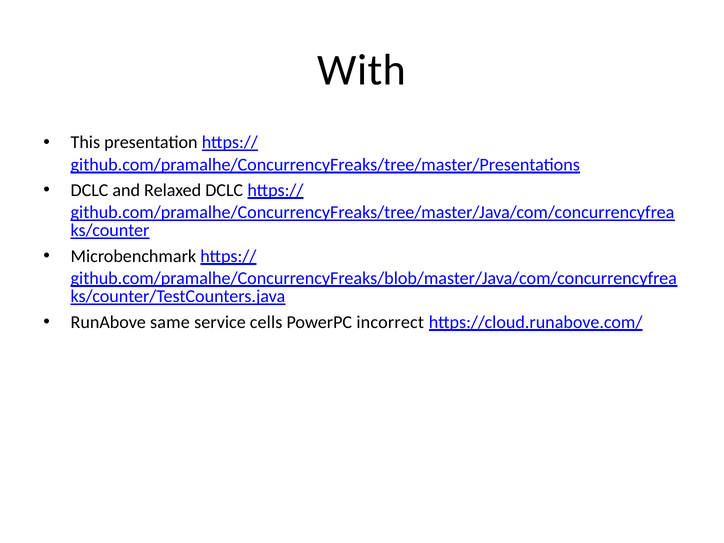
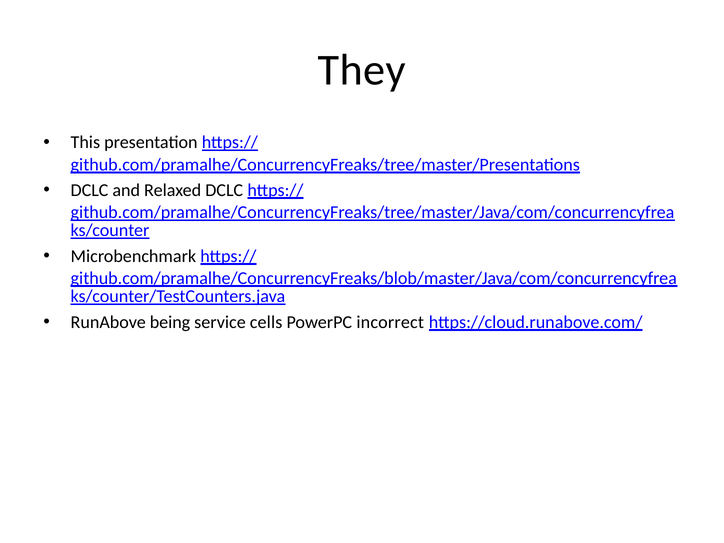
With: With -> They (362, 70)
same: same -> being (170, 322)
